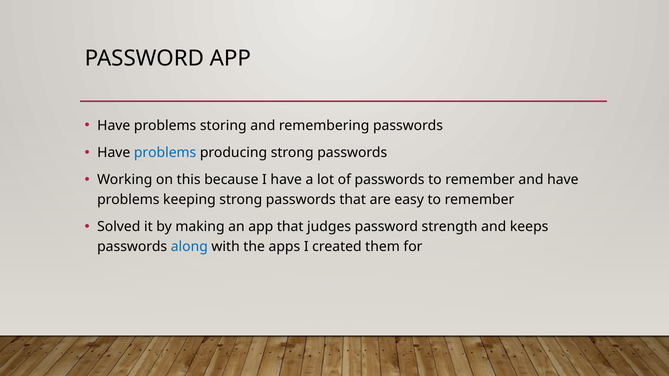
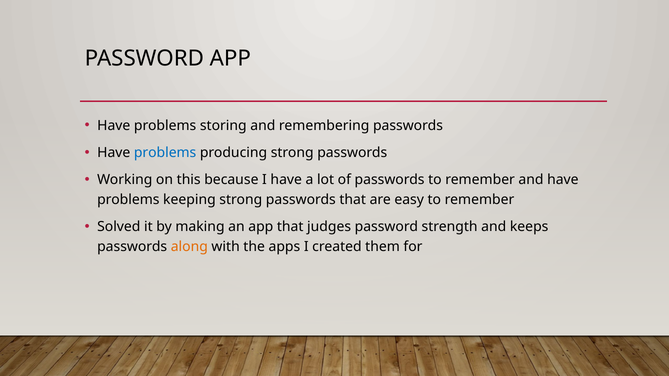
along colour: blue -> orange (189, 247)
